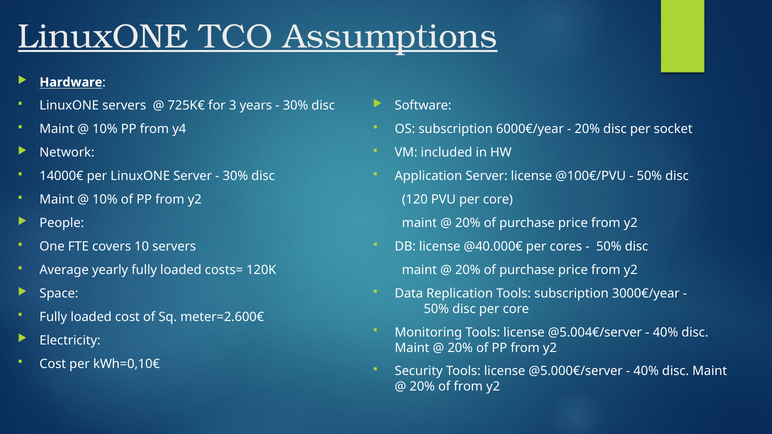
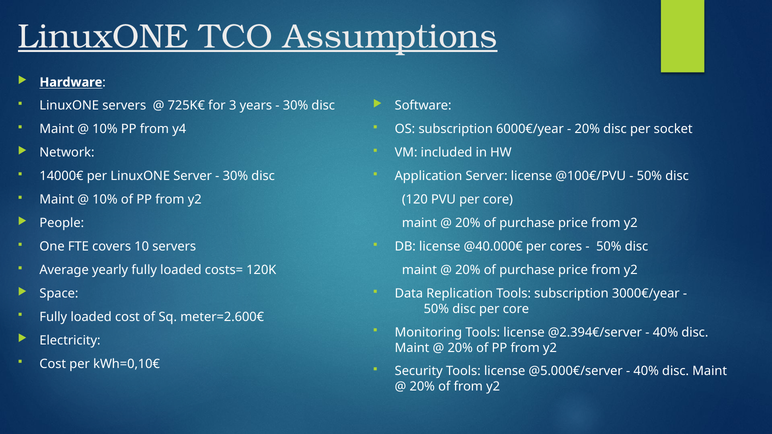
@5.004€/server: @5.004€/server -> @2.394€/server (595, 333)
